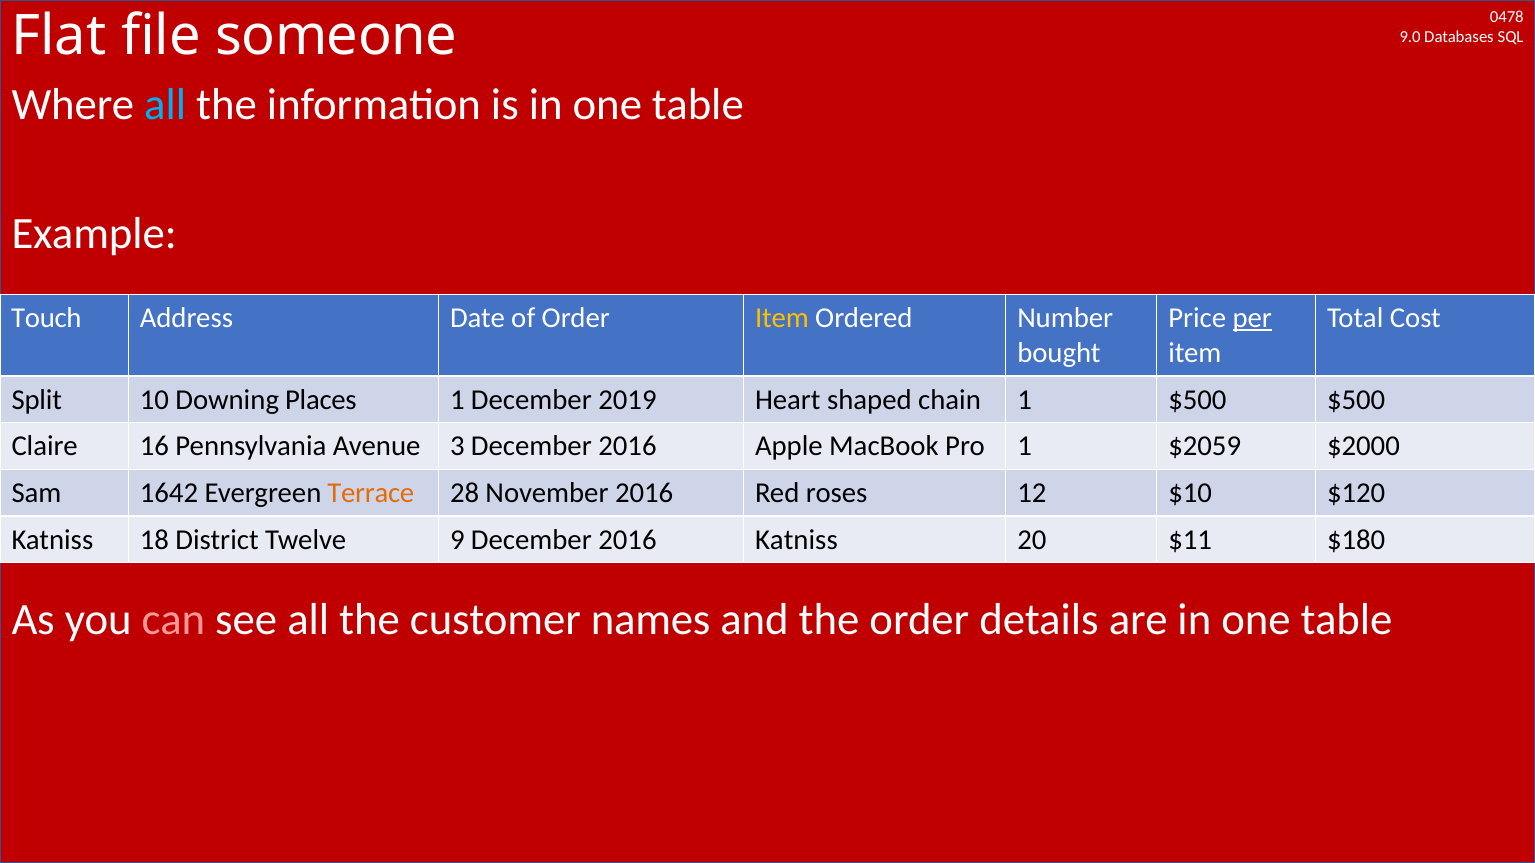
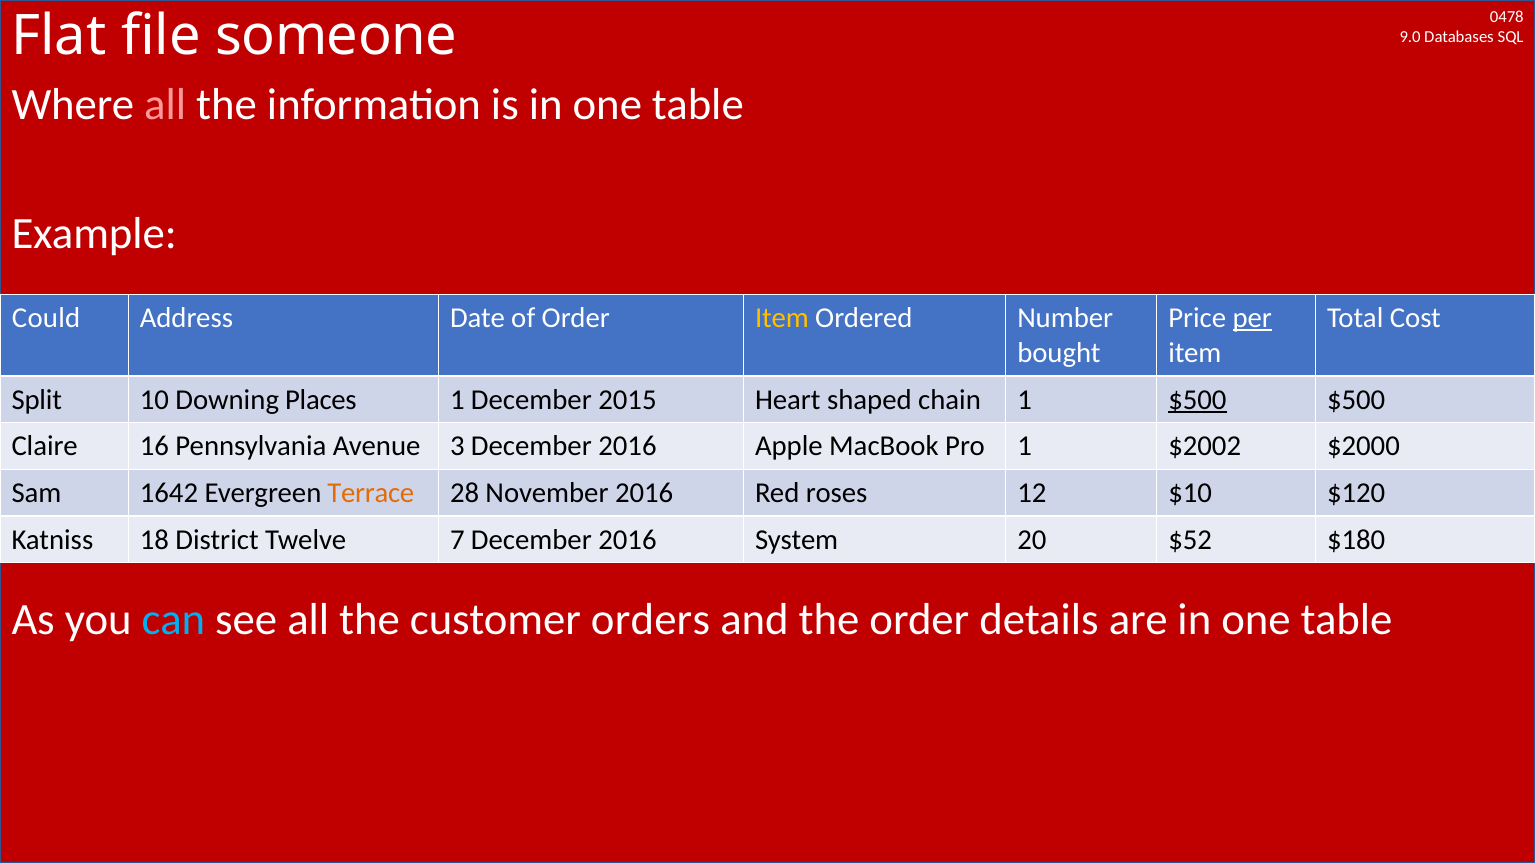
all colour: light blue -> pink (165, 105)
Touch: Touch -> Could (46, 318)
2019: 2019 -> 2015 (627, 400)
$500 underline: none -> present (1197, 400)
$2059: $2059 -> $2002 (1205, 447)
9: 9 -> 7 (457, 540)
2016 Katniss: Katniss -> System (797, 540)
$11: $11 -> $52 (1190, 540)
can colour: pink -> light blue (173, 620)
names: names -> orders (651, 620)
